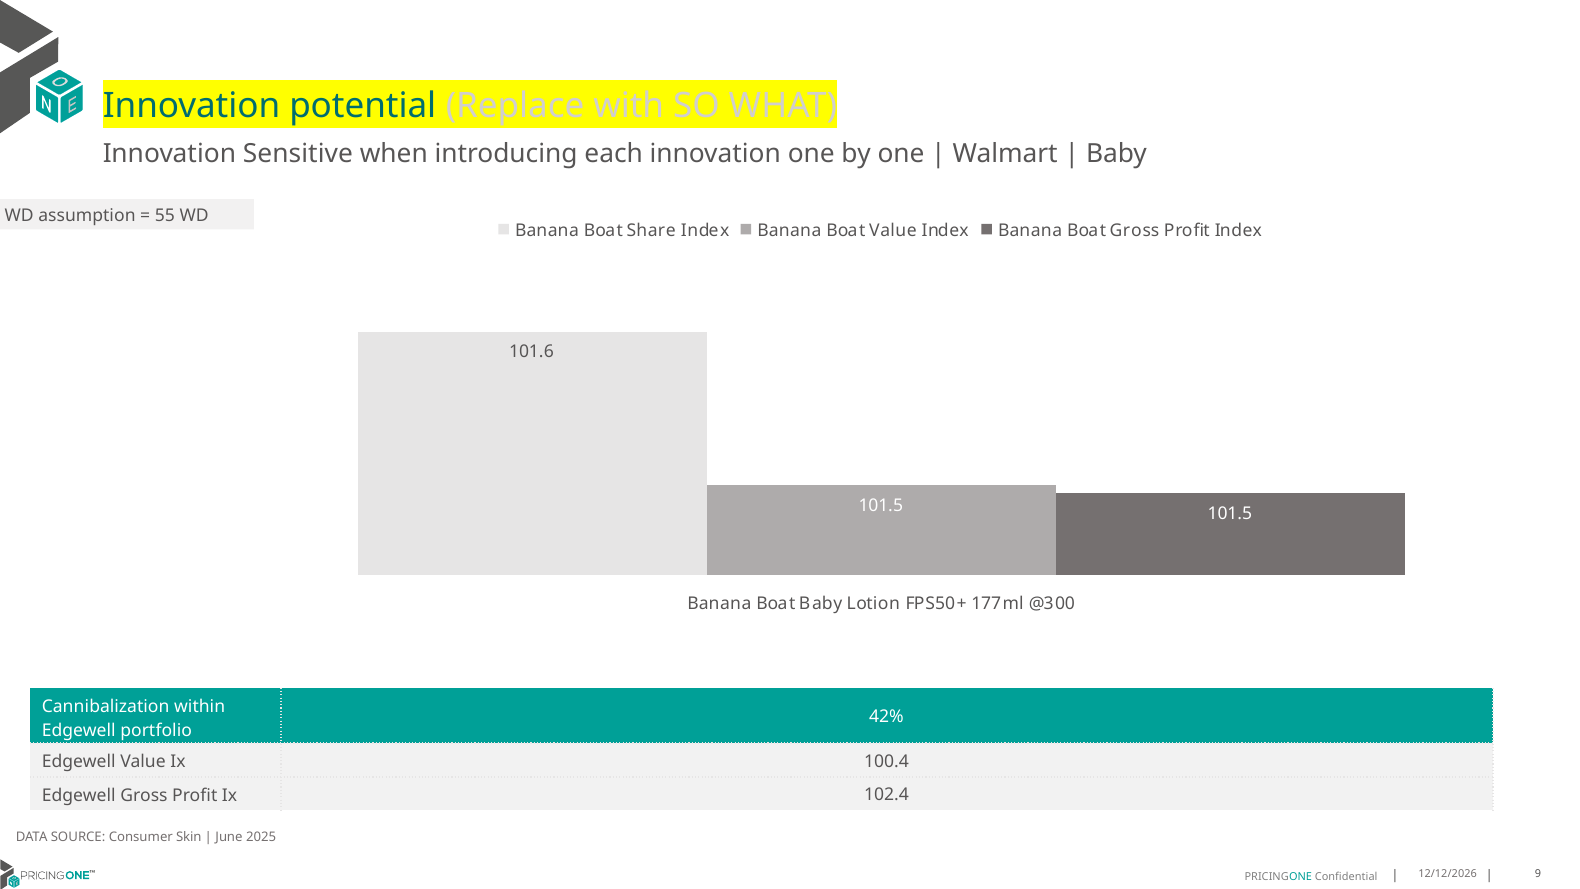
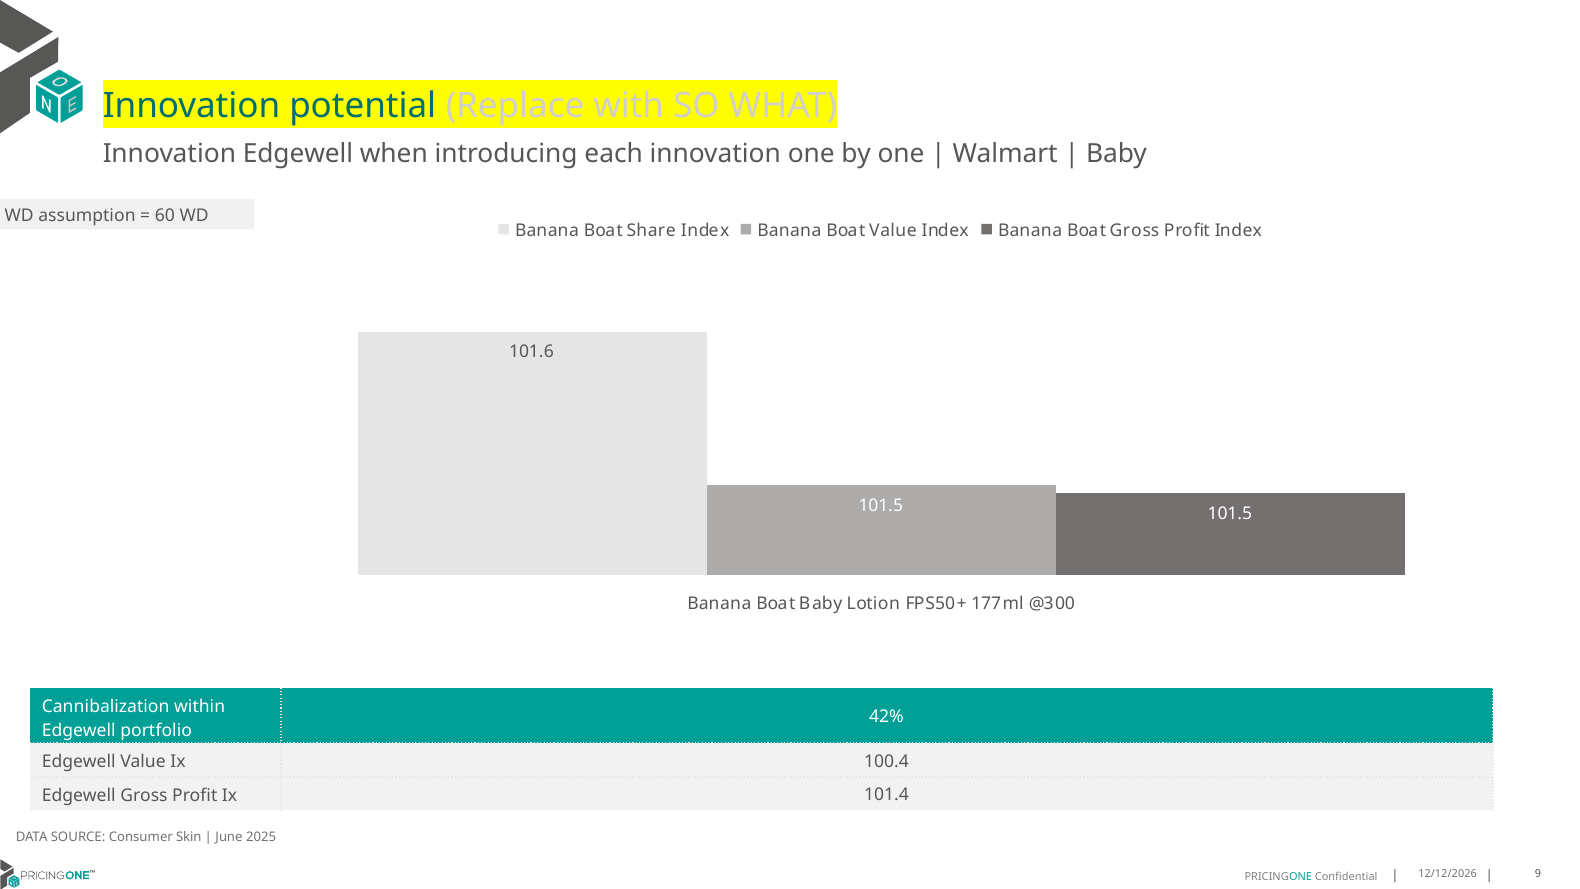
Innovation Sensitive: Sensitive -> Edgewell (298, 154)
55: 55 -> 60 (165, 216)
102.4: 102.4 -> 101.4 (887, 795)
